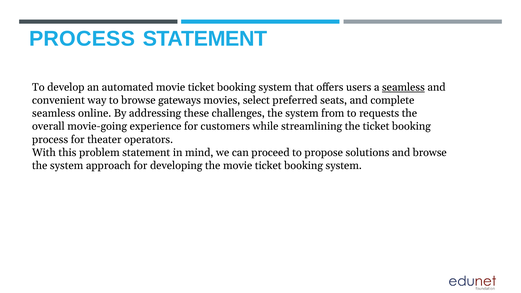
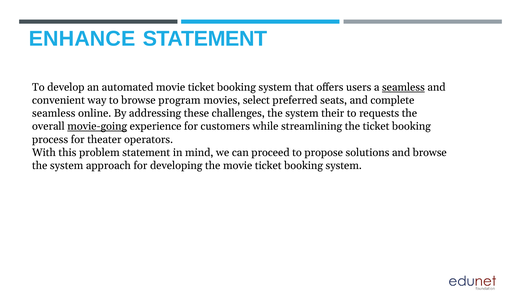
PROCESS: PROCESS -> ENHANCE (82, 39)
gateways: gateways -> program (179, 100)
from: from -> their (333, 113)
movie-going underline: none -> present (97, 126)
